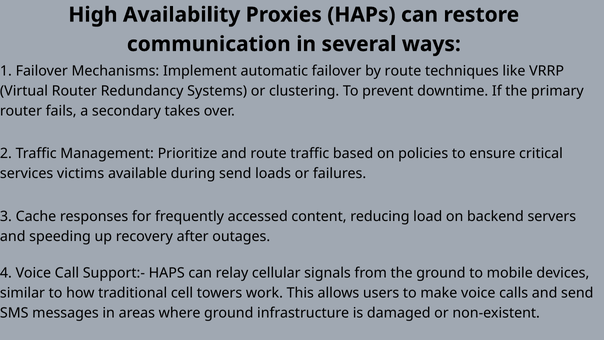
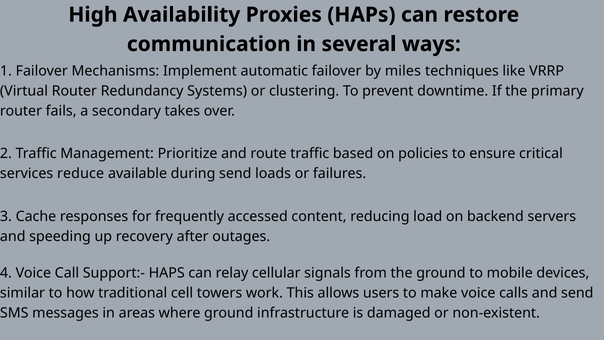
by route: route -> miles (403, 71)
victims: victims -> reduce (81, 174)
